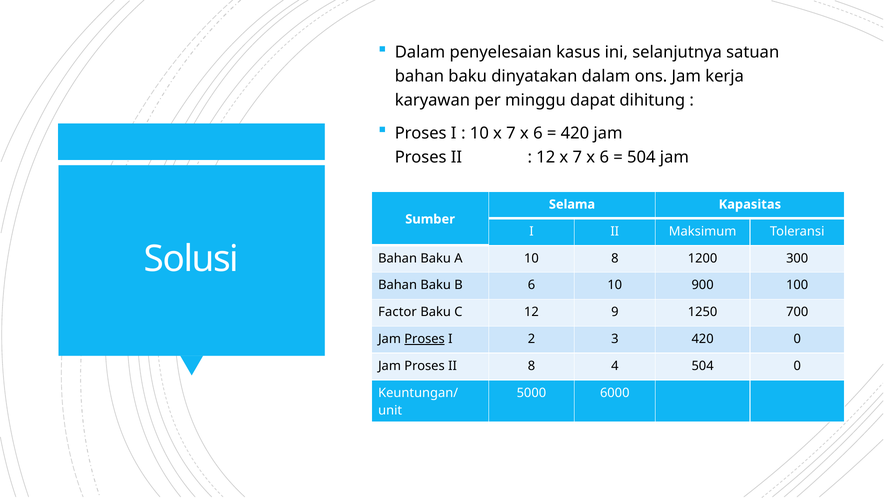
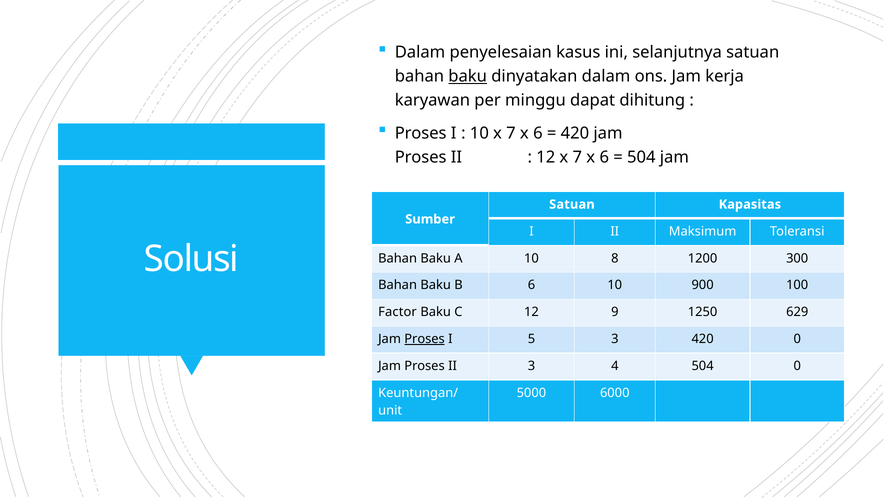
baku underline: none -> present (468, 76)
Selama: Selama -> Satuan (572, 204)
700: 700 -> 629 (797, 312)
2: 2 -> 5 (532, 339)
II 8: 8 -> 3 (532, 366)
